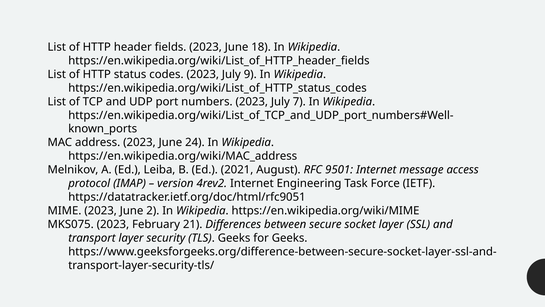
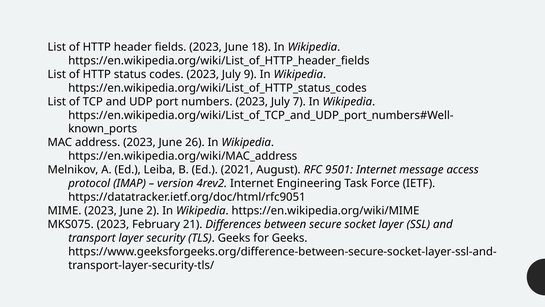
24: 24 -> 26 (195, 142)
